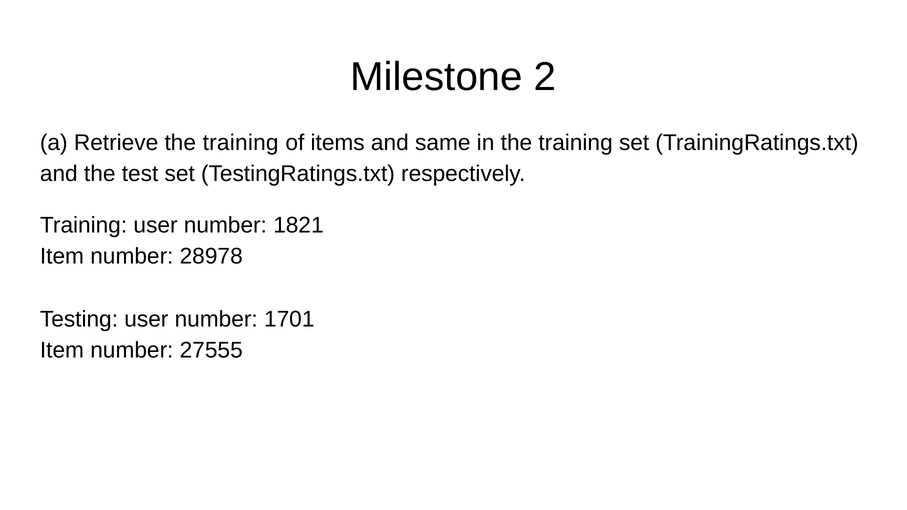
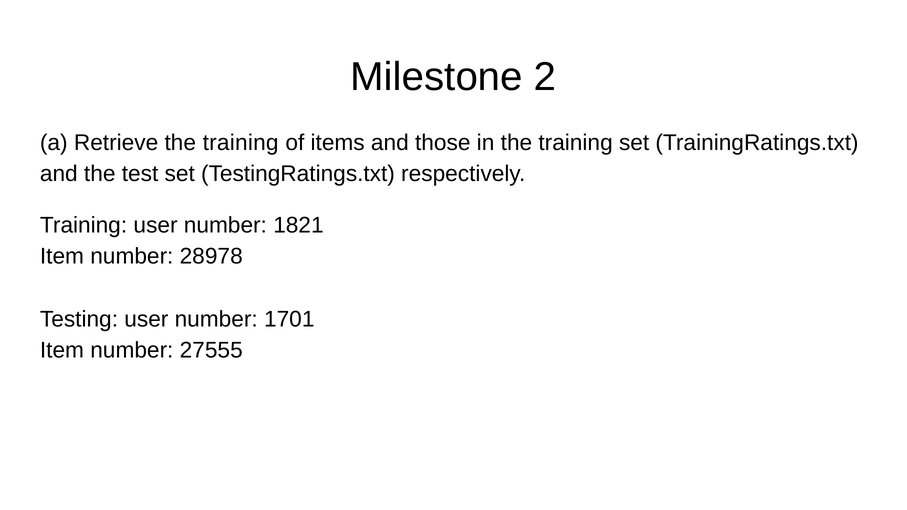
same: same -> those (443, 143)
